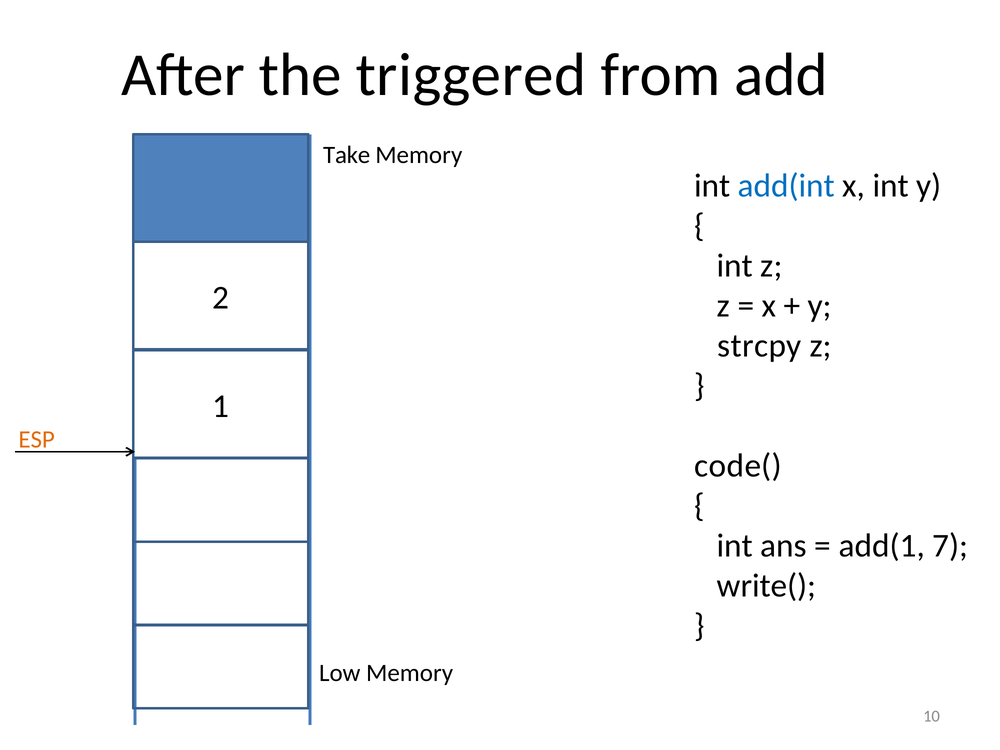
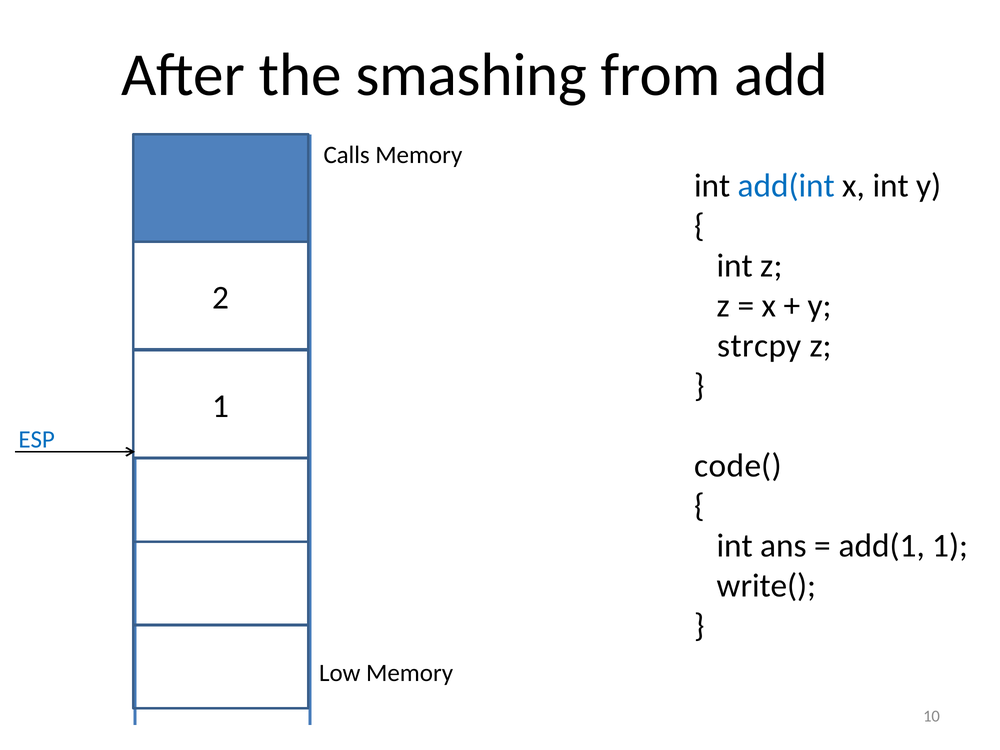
triggered: triggered -> smashing (471, 75)
Take: Take -> Calls (347, 155)
ESP colour: orange -> blue (37, 440)
add(1 7: 7 -> 1 (950, 546)
